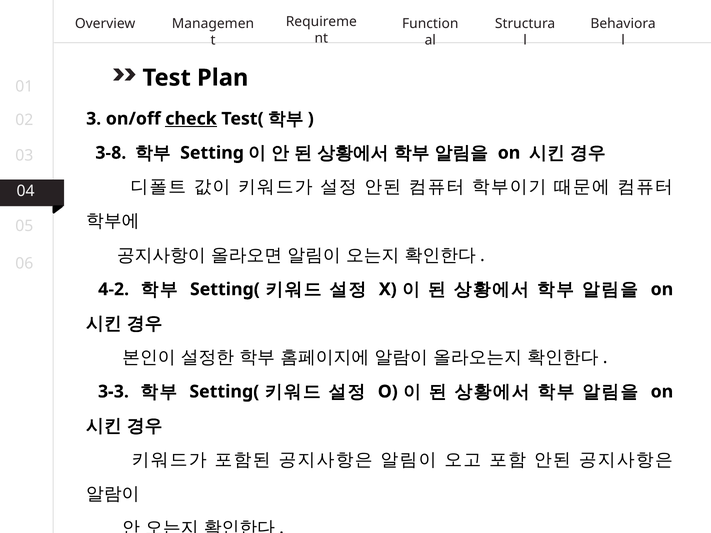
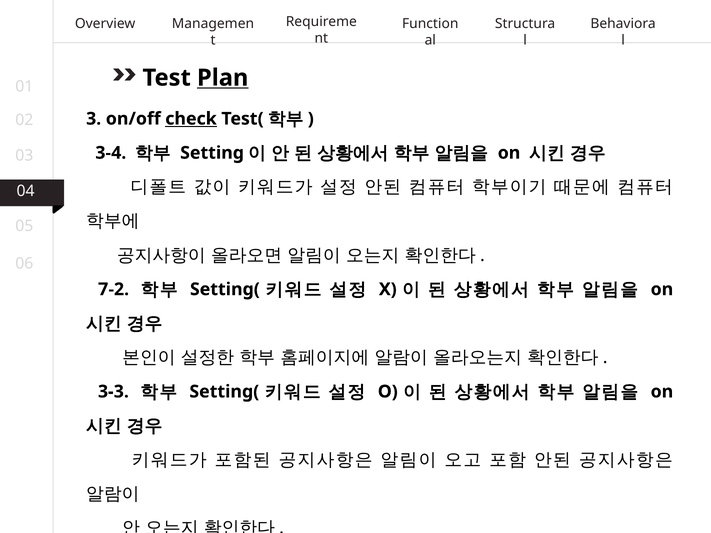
Plan underline: none -> present (223, 78)
3-8: 3-8 -> 3-4 (111, 153)
4-2: 4-2 -> 7-2 (114, 289)
